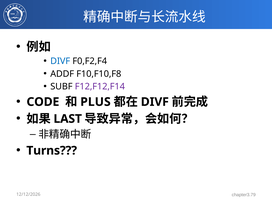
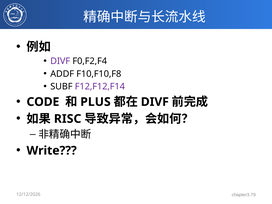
DIVF colour: blue -> purple (60, 61)
LAST: LAST -> RISC (68, 119)
Turns: Turns -> Write (52, 151)
